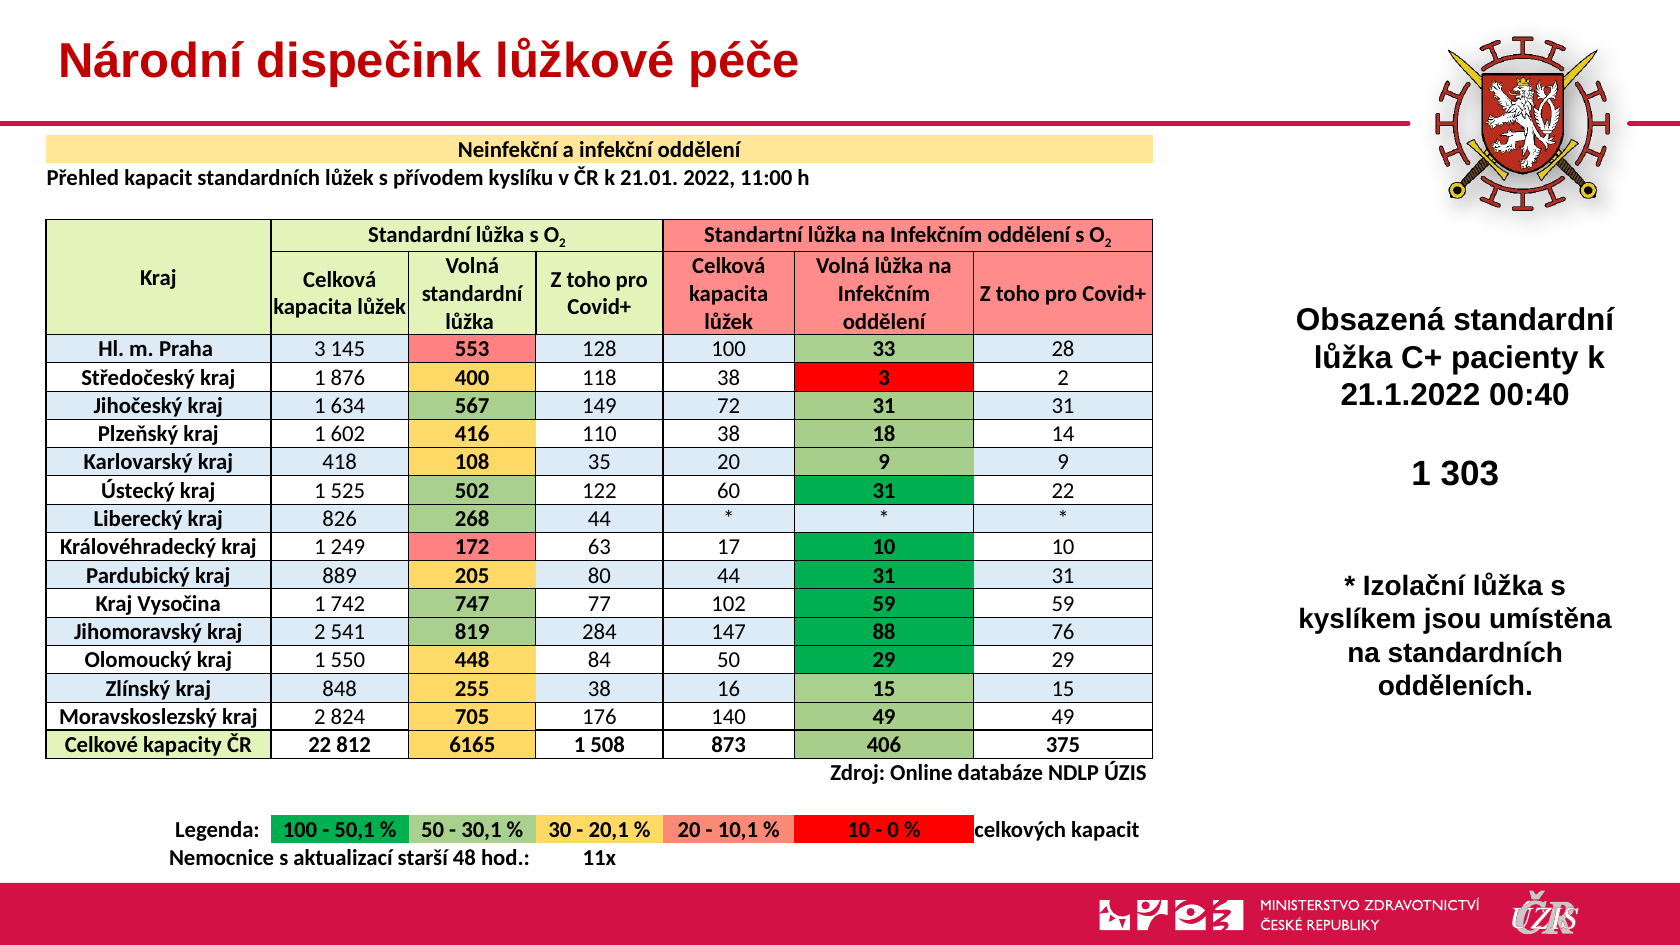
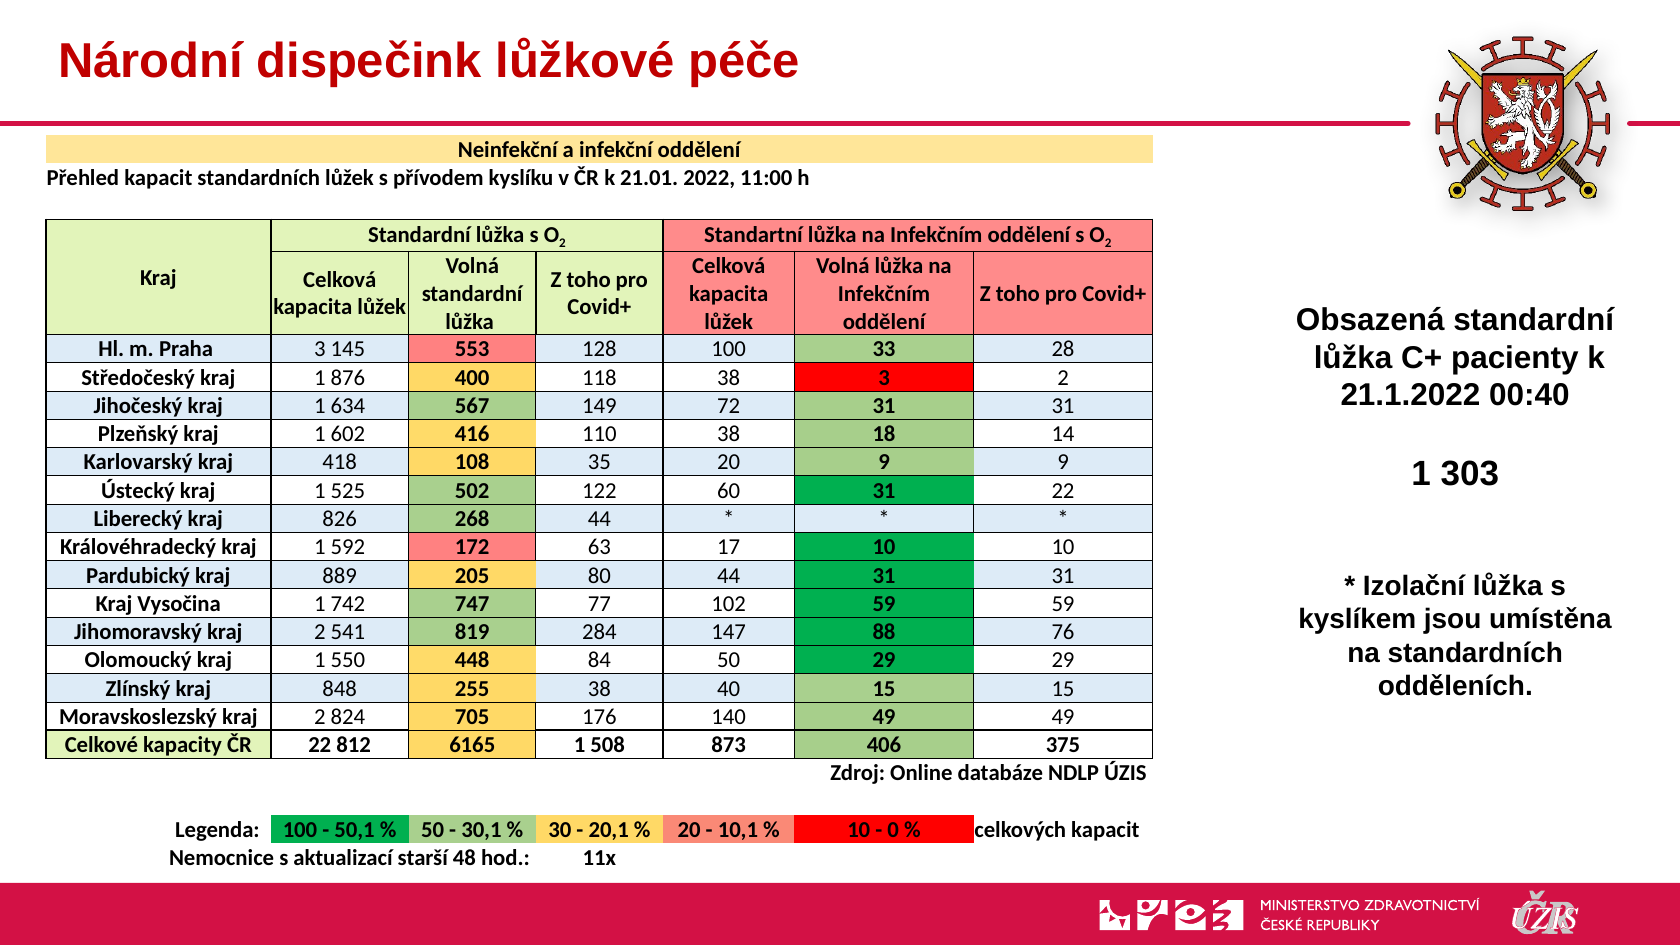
249: 249 -> 592 (348, 547)
16: 16 -> 40 (729, 689)
